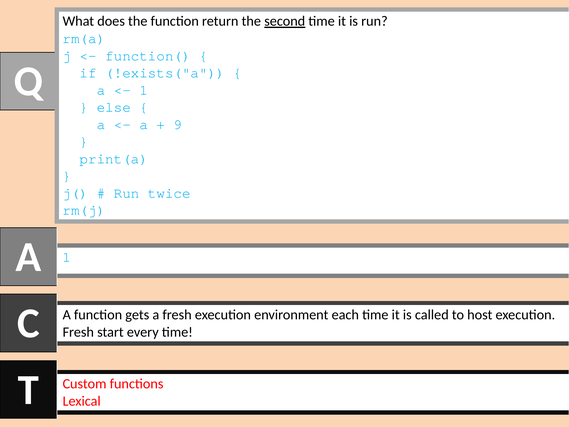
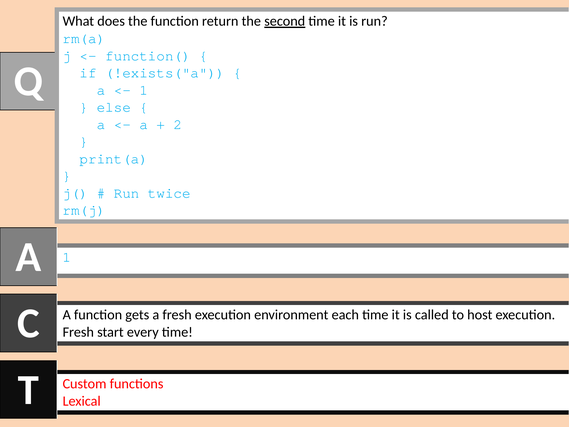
9: 9 -> 2 (178, 124)
